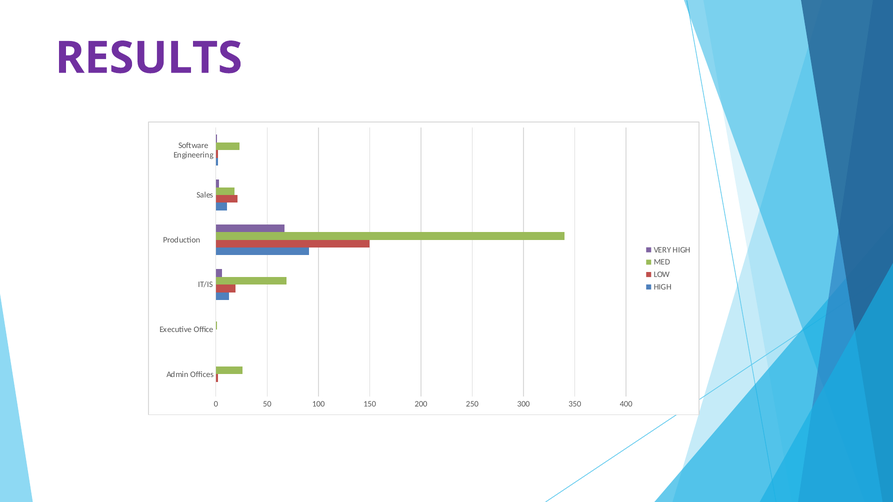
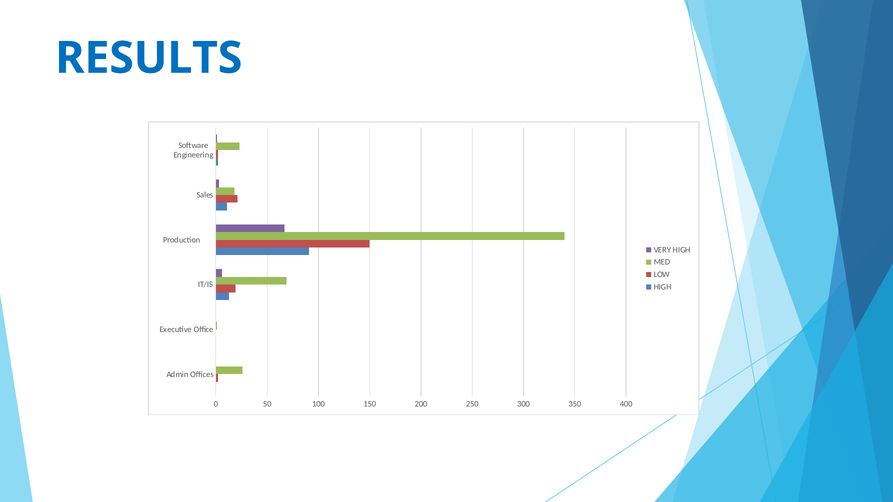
RESULTS colour: purple -> blue (149, 58)
